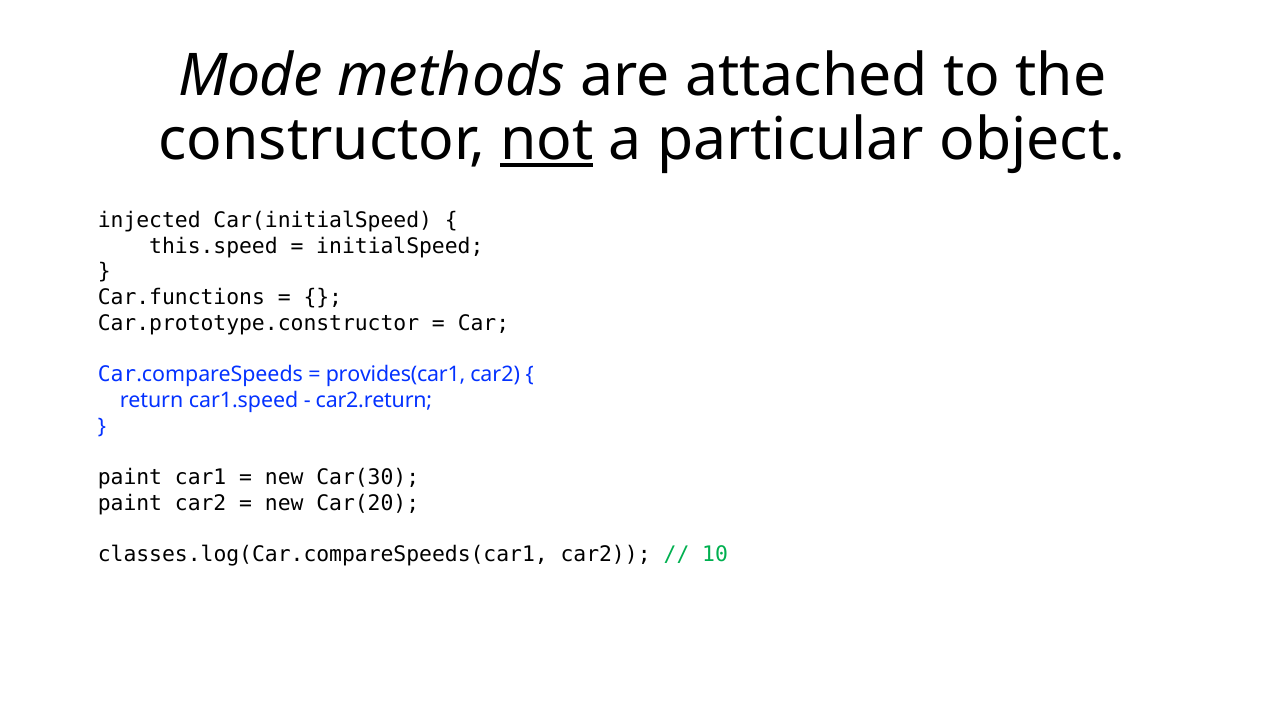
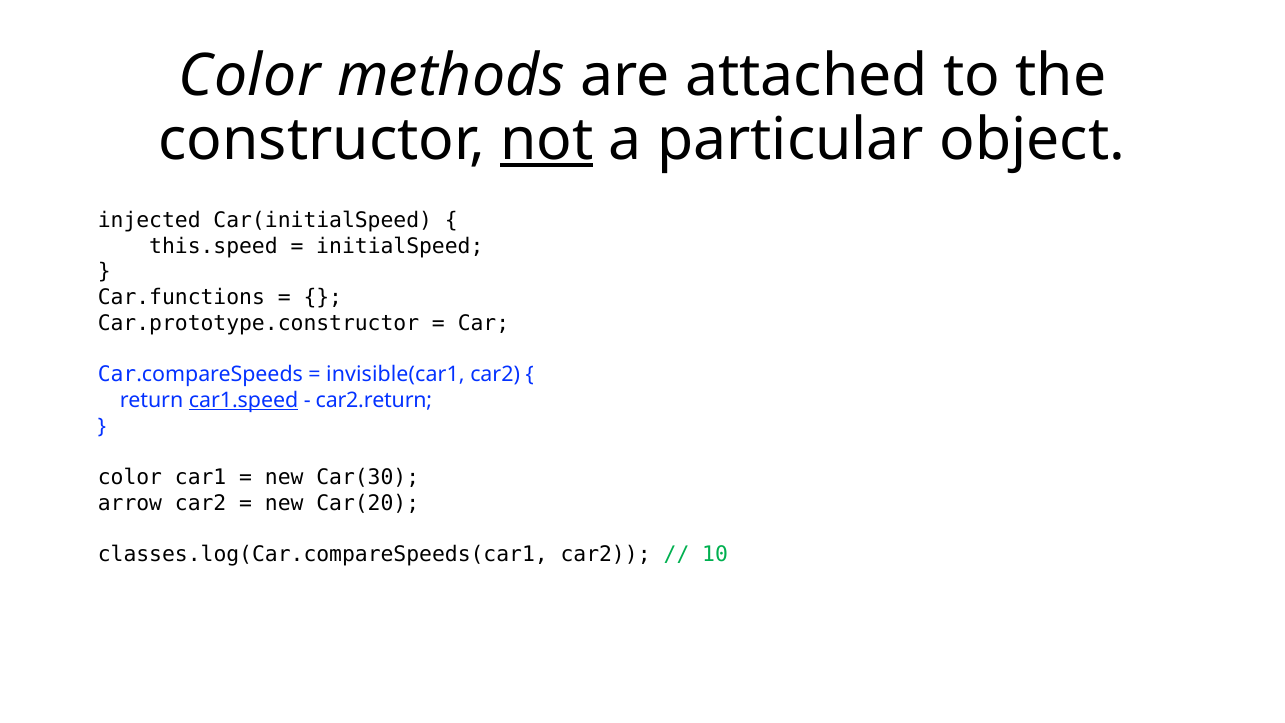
Mode: Mode -> Color (250, 76)
provides(car1: provides(car1 -> invisible(car1 (395, 375)
car1.speed underline: none -> present (244, 400)
paint: paint -> color (130, 477)
paint: paint -> arrow (130, 503)
